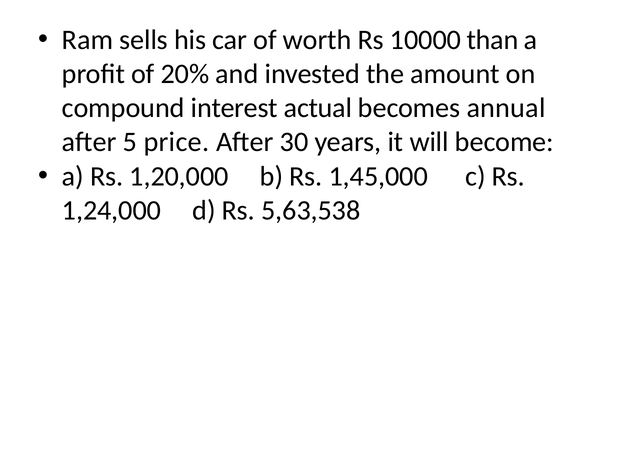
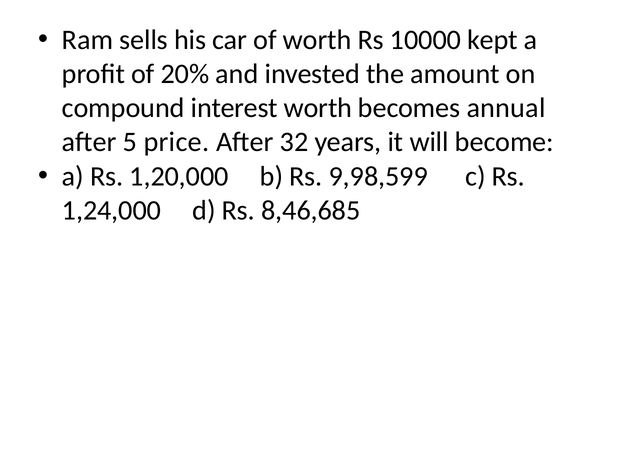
than: than -> kept (493, 40)
interest actual: actual -> worth (318, 108)
30: 30 -> 32 (294, 142)
1,45,000: 1,45,000 -> 9,98,599 (378, 176)
5,63,538: 5,63,538 -> 8,46,685 (311, 210)
